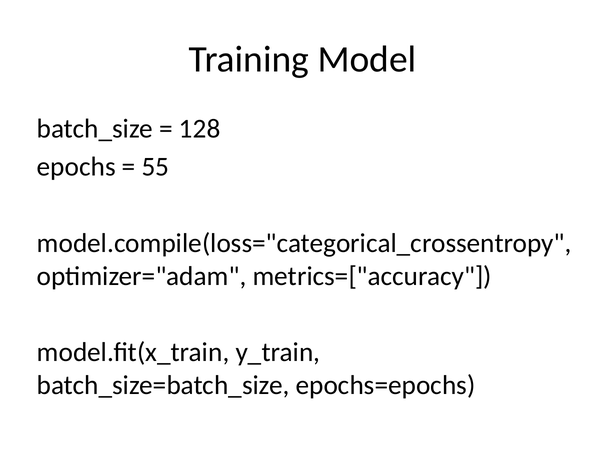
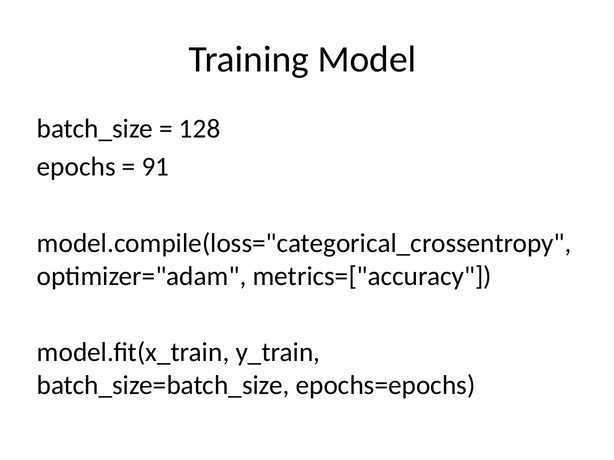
55: 55 -> 91 (155, 167)
